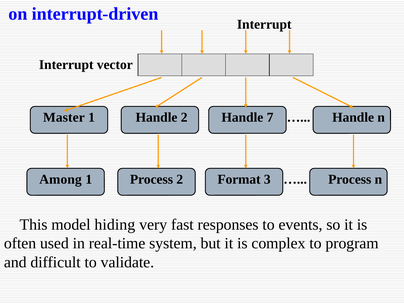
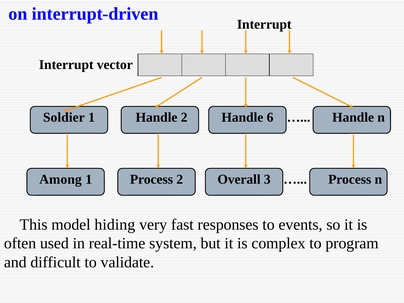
Master: Master -> Soldier (64, 117)
7: 7 -> 6 (270, 117)
Format: Format -> Overall (239, 179)
